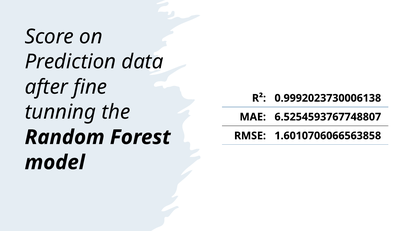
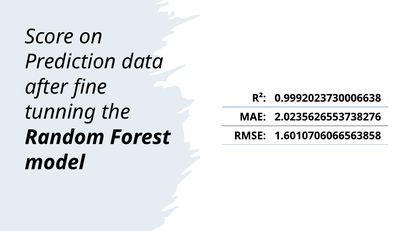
0.9992023730006138: 0.9992023730006138 -> 0.9992023730006638 (328, 98)
6.5254593767748807: 6.5254593767748807 -> 2.0235626553738276 (328, 117)
